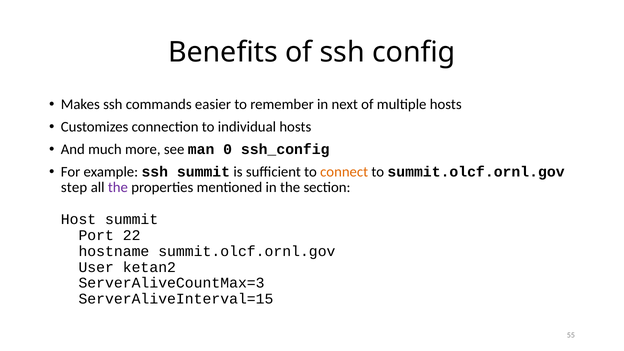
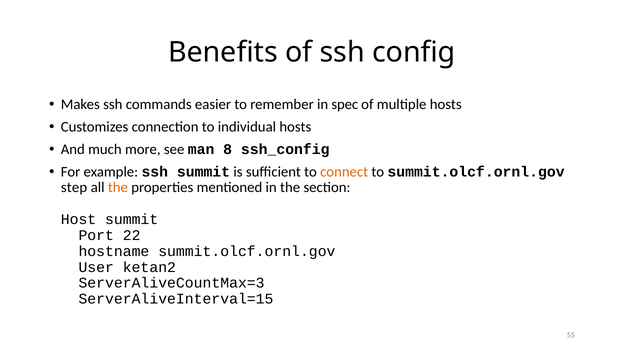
next: next -> spec (345, 104)
0: 0 -> 8 (228, 149)
the colour: purple -> orange (118, 188)
